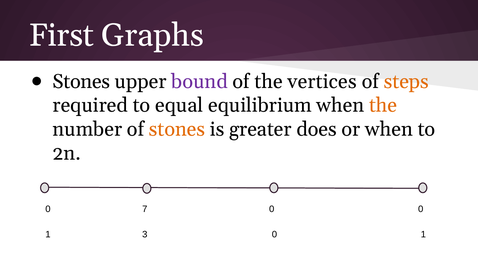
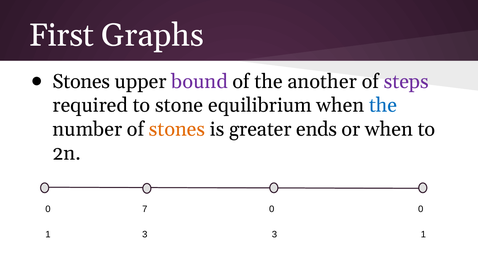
vertices: vertices -> another (322, 81)
steps colour: orange -> purple (406, 81)
equal: equal -> stone (179, 105)
the colour: orange -> blue (383, 105)
does: does -> ends (317, 129)
3 0: 0 -> 3 (274, 234)
